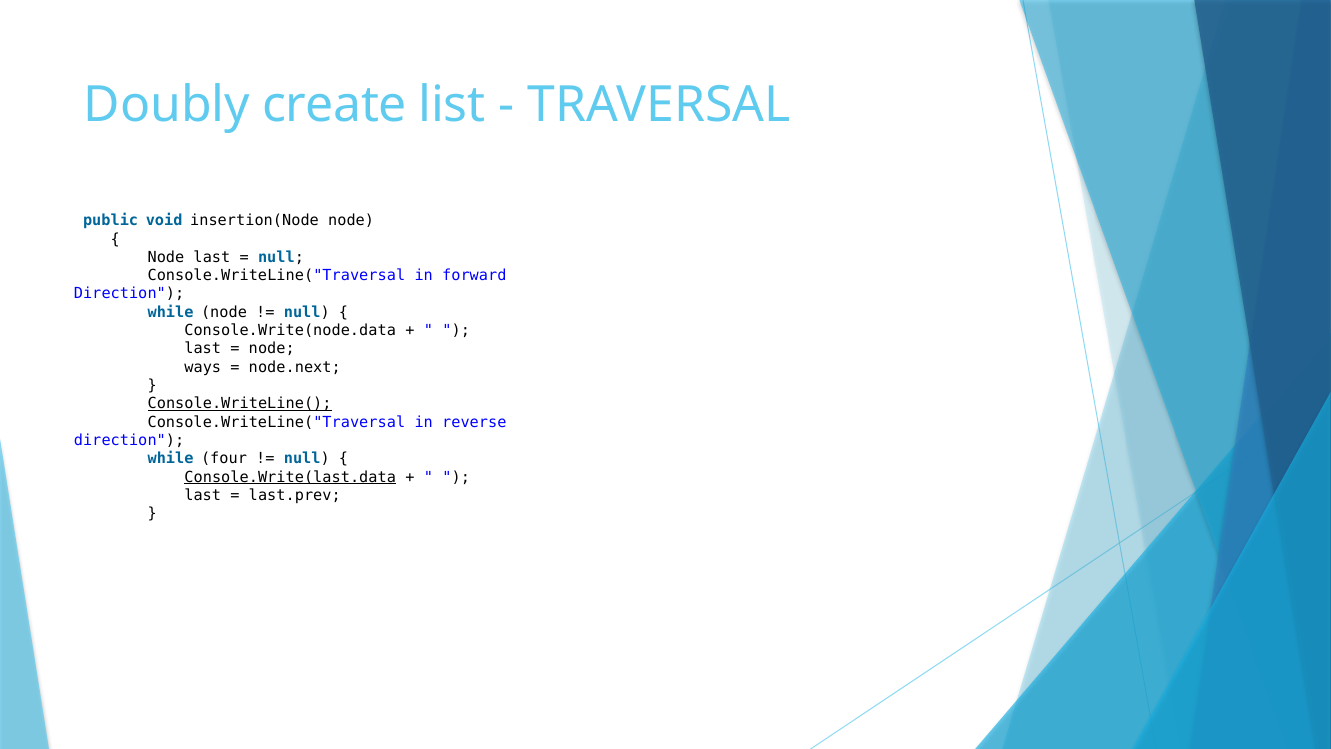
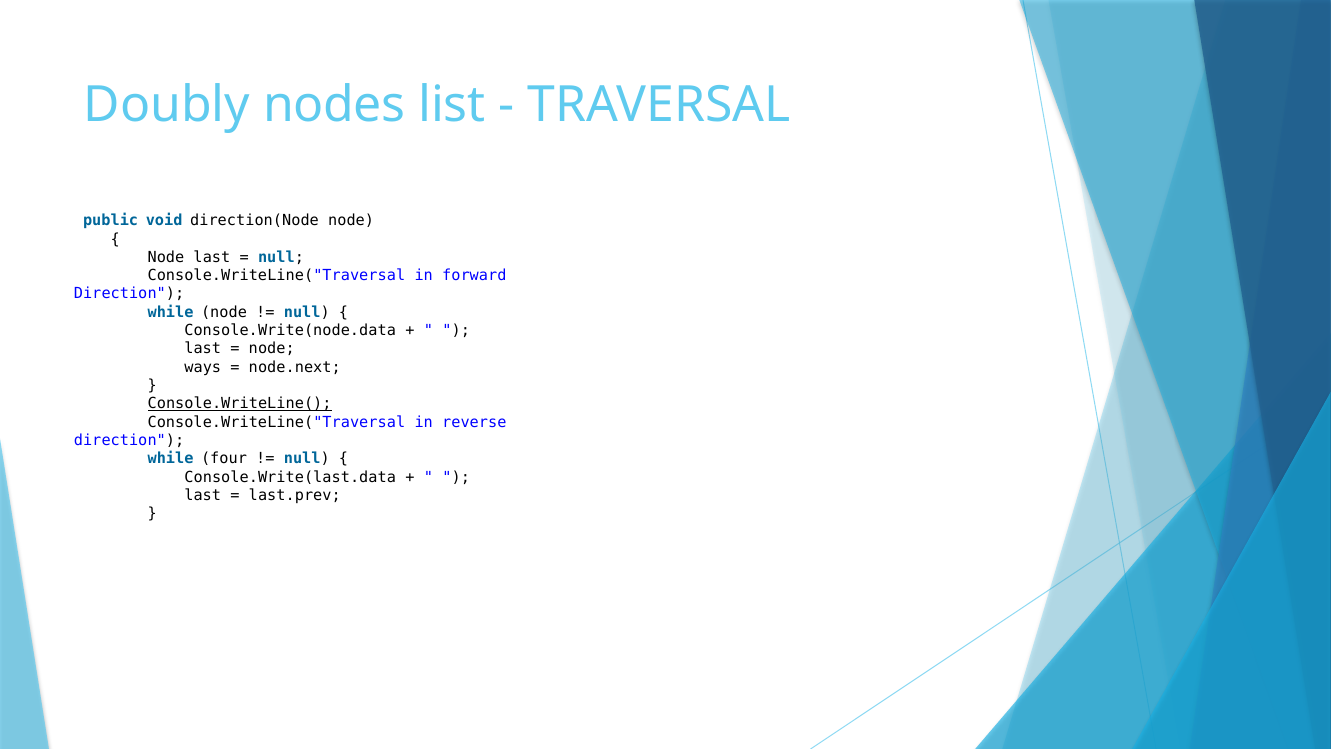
create: create -> nodes (334, 105)
insertion(Node: insertion(Node -> direction(Node (255, 221)
Console.Write(last.data underline: present -> none (290, 477)
